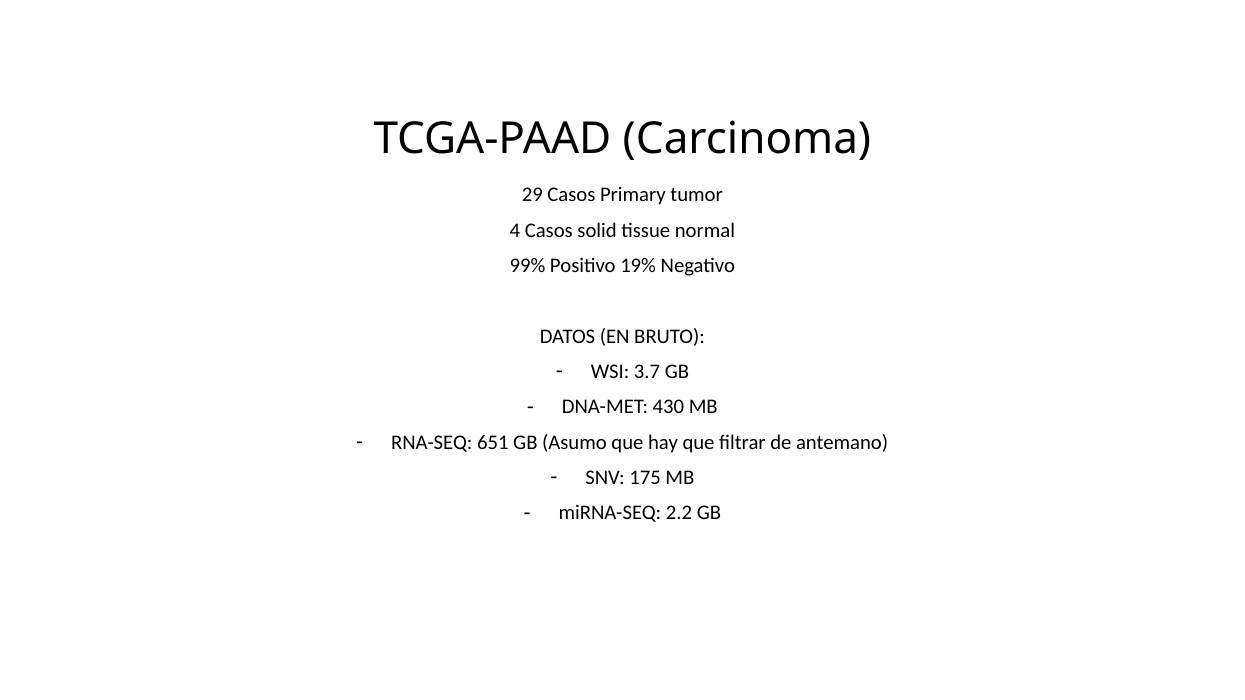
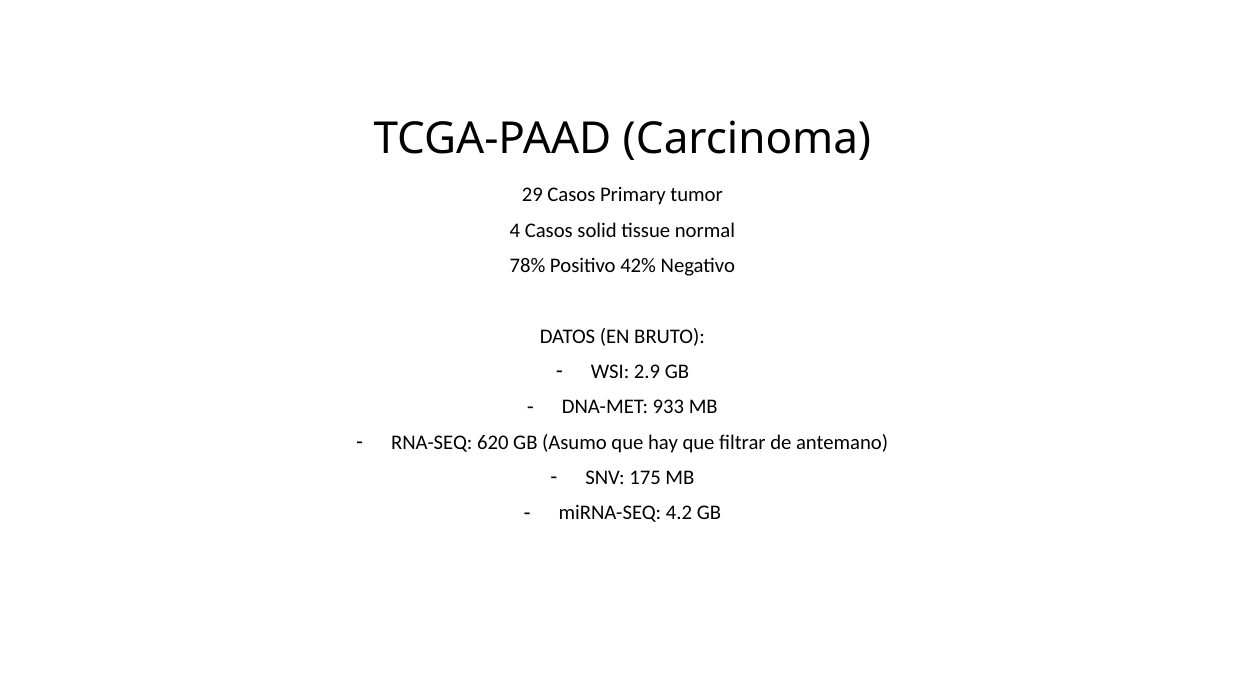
99%: 99% -> 78% (528, 266)
19%: 19% -> 42% (638, 266)
3.7: 3.7 -> 2.9 (647, 372)
430: 430 -> 933 (668, 407)
651: 651 -> 620 (493, 443)
2.2: 2.2 -> 4.2 (679, 513)
